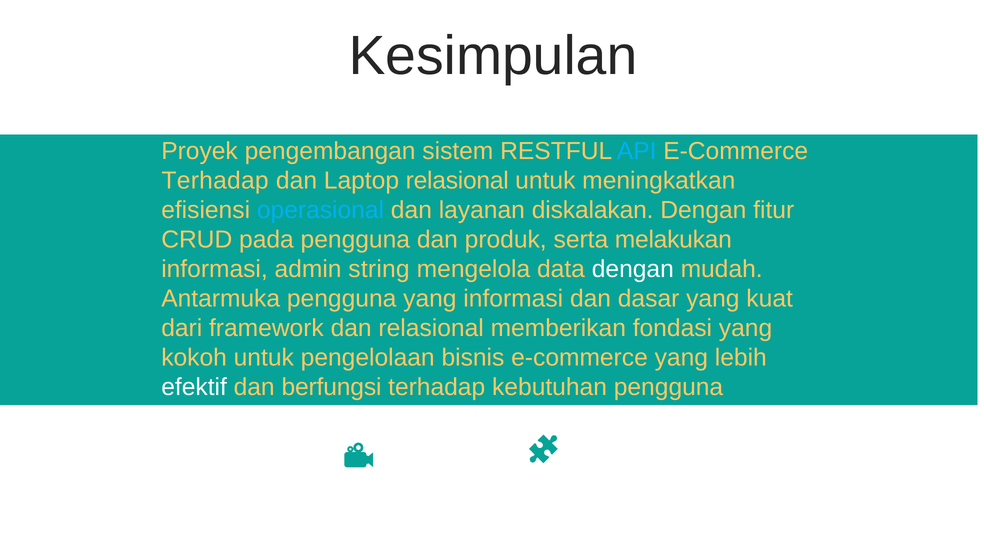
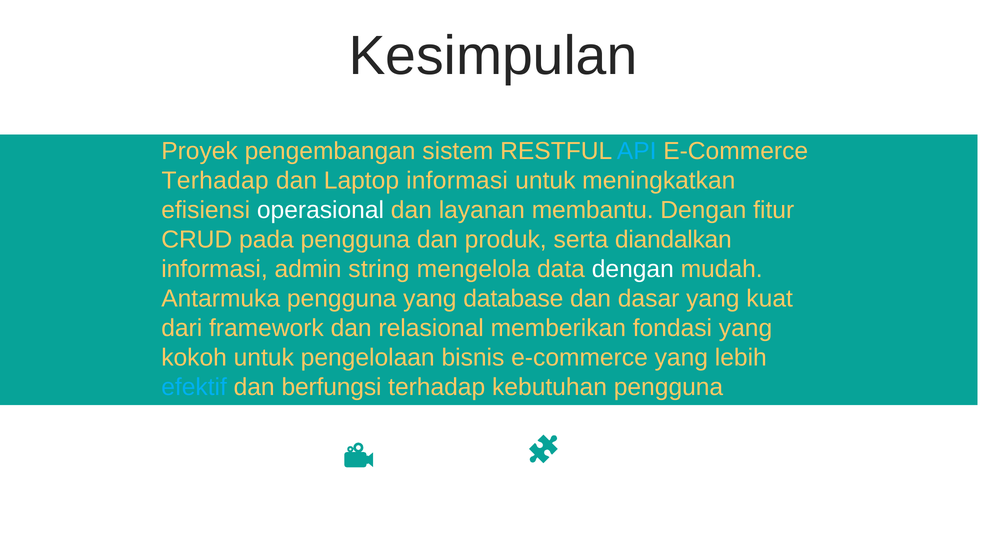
Laptop relasional: relasional -> informasi (457, 181)
operasional colour: light blue -> white (320, 210)
diskalakan: diskalakan -> membantu (593, 210)
melakukan: melakukan -> diandalkan (673, 240)
yang informasi: informasi -> database (513, 299)
efektif colour: white -> light blue (194, 387)
